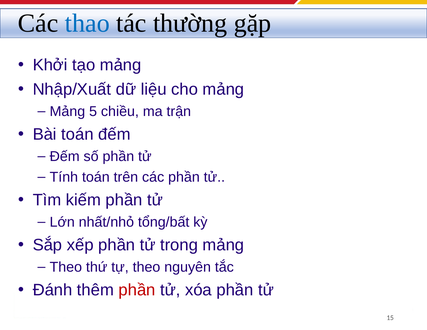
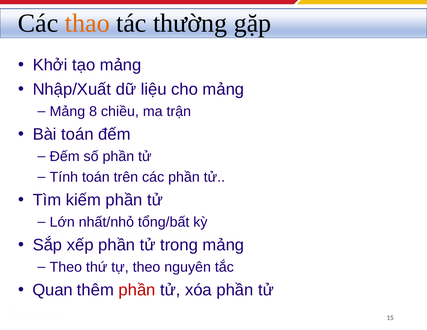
thao colour: blue -> orange (87, 23)
5: 5 -> 8 (93, 111)
Đánh: Đánh -> Quan (53, 290)
